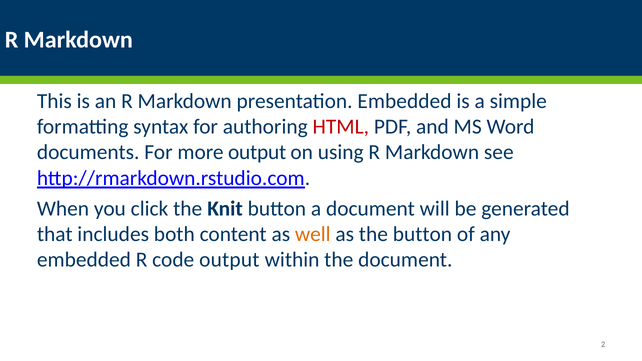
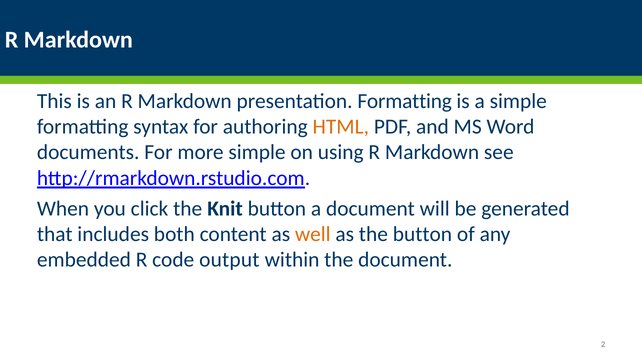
presentation Embedded: Embedded -> Formatting (405, 101)
HTML colour: red -> orange (341, 127)
more output: output -> simple (257, 152)
